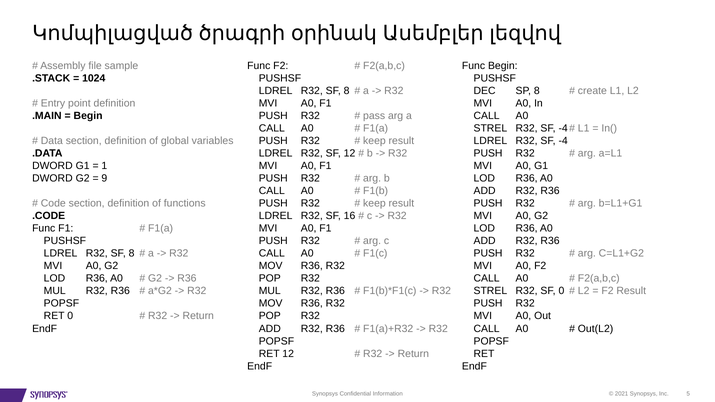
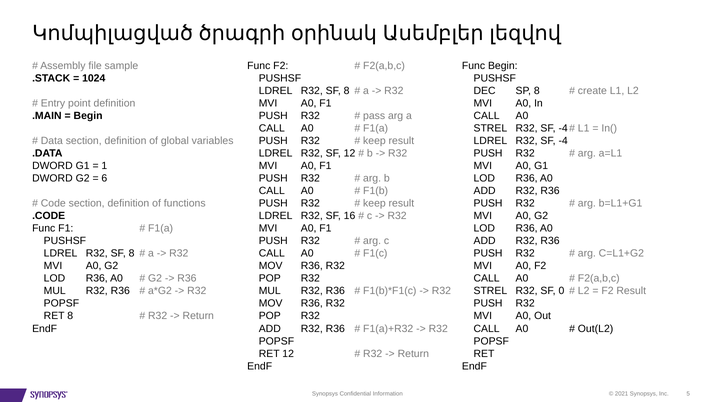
9: 9 -> 6 (104, 178)
RET 0: 0 -> 8 (70, 316)
